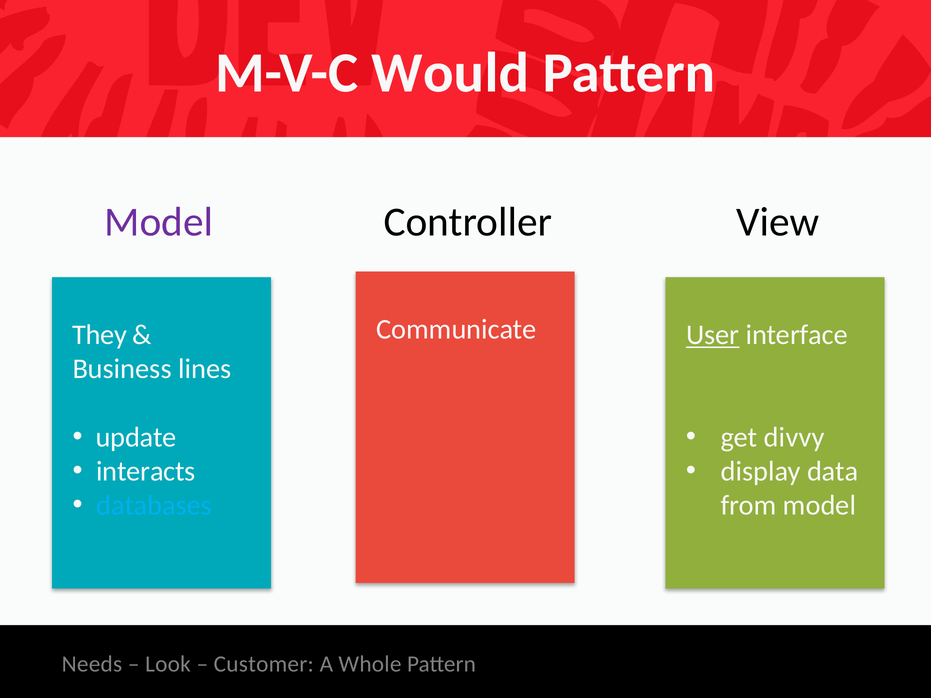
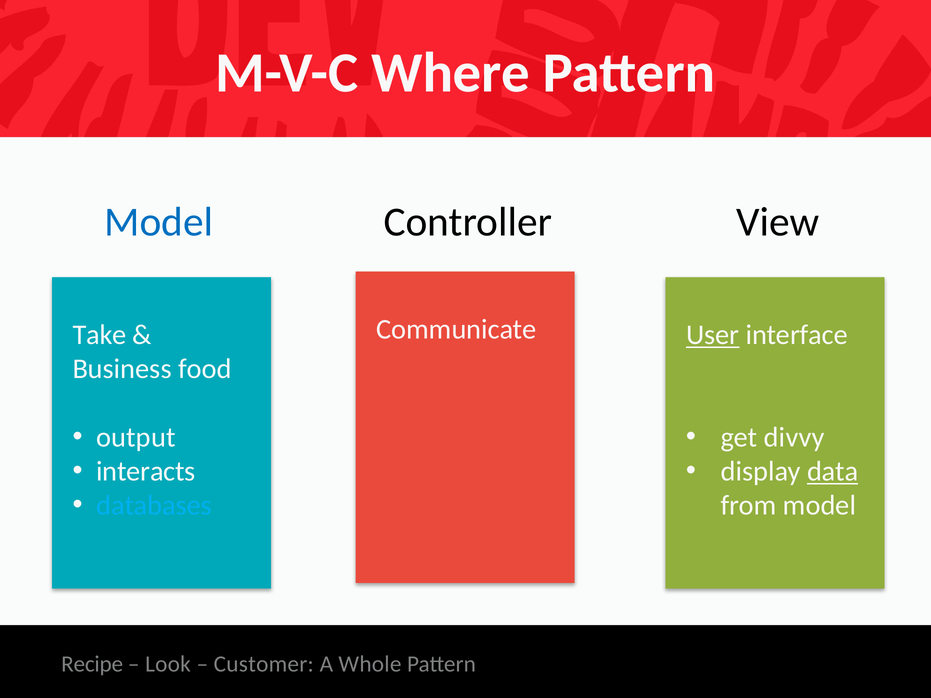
Would: Would -> Where (451, 73)
Model colour: purple -> blue (159, 222)
They: They -> Take (99, 335)
lines: lines -> food (205, 369)
update: update -> output (136, 437)
data underline: none -> present (833, 472)
Needs: Needs -> Recipe (92, 664)
